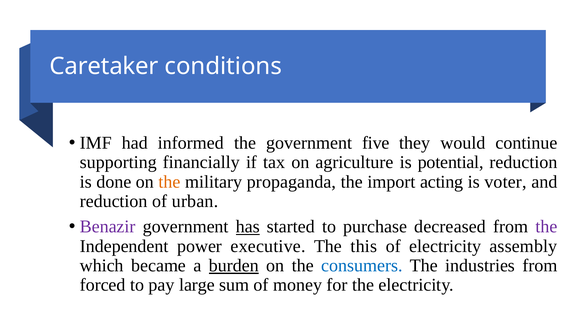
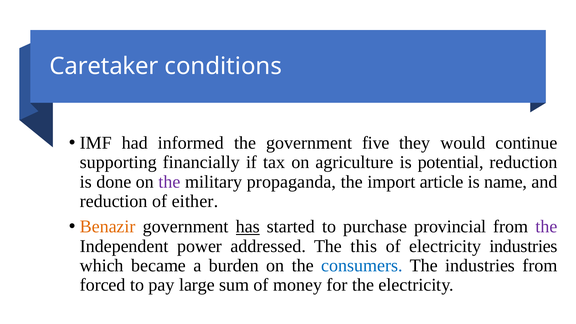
the colour: orange -> purple (170, 182)
acting: acting -> article (442, 182)
voter: voter -> name (506, 182)
urban: urban -> either (195, 201)
Benazir colour: purple -> orange (108, 227)
decreased: decreased -> provincial (450, 227)
executive: executive -> addressed (268, 246)
electricity assembly: assembly -> industries (524, 246)
burden underline: present -> none (234, 266)
